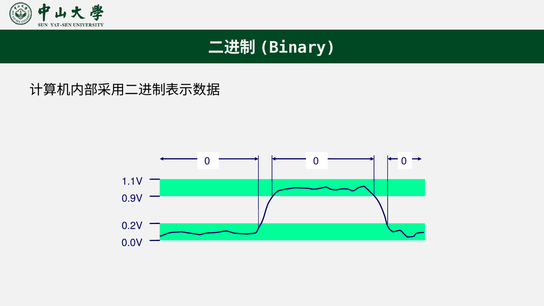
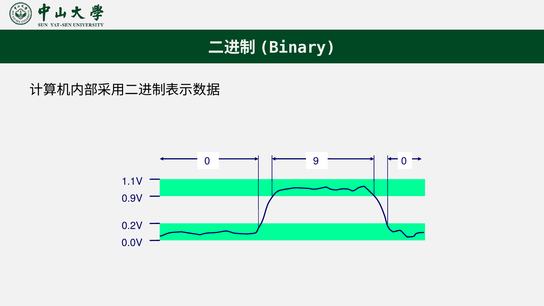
0: 0 -> 9 (316, 161)
